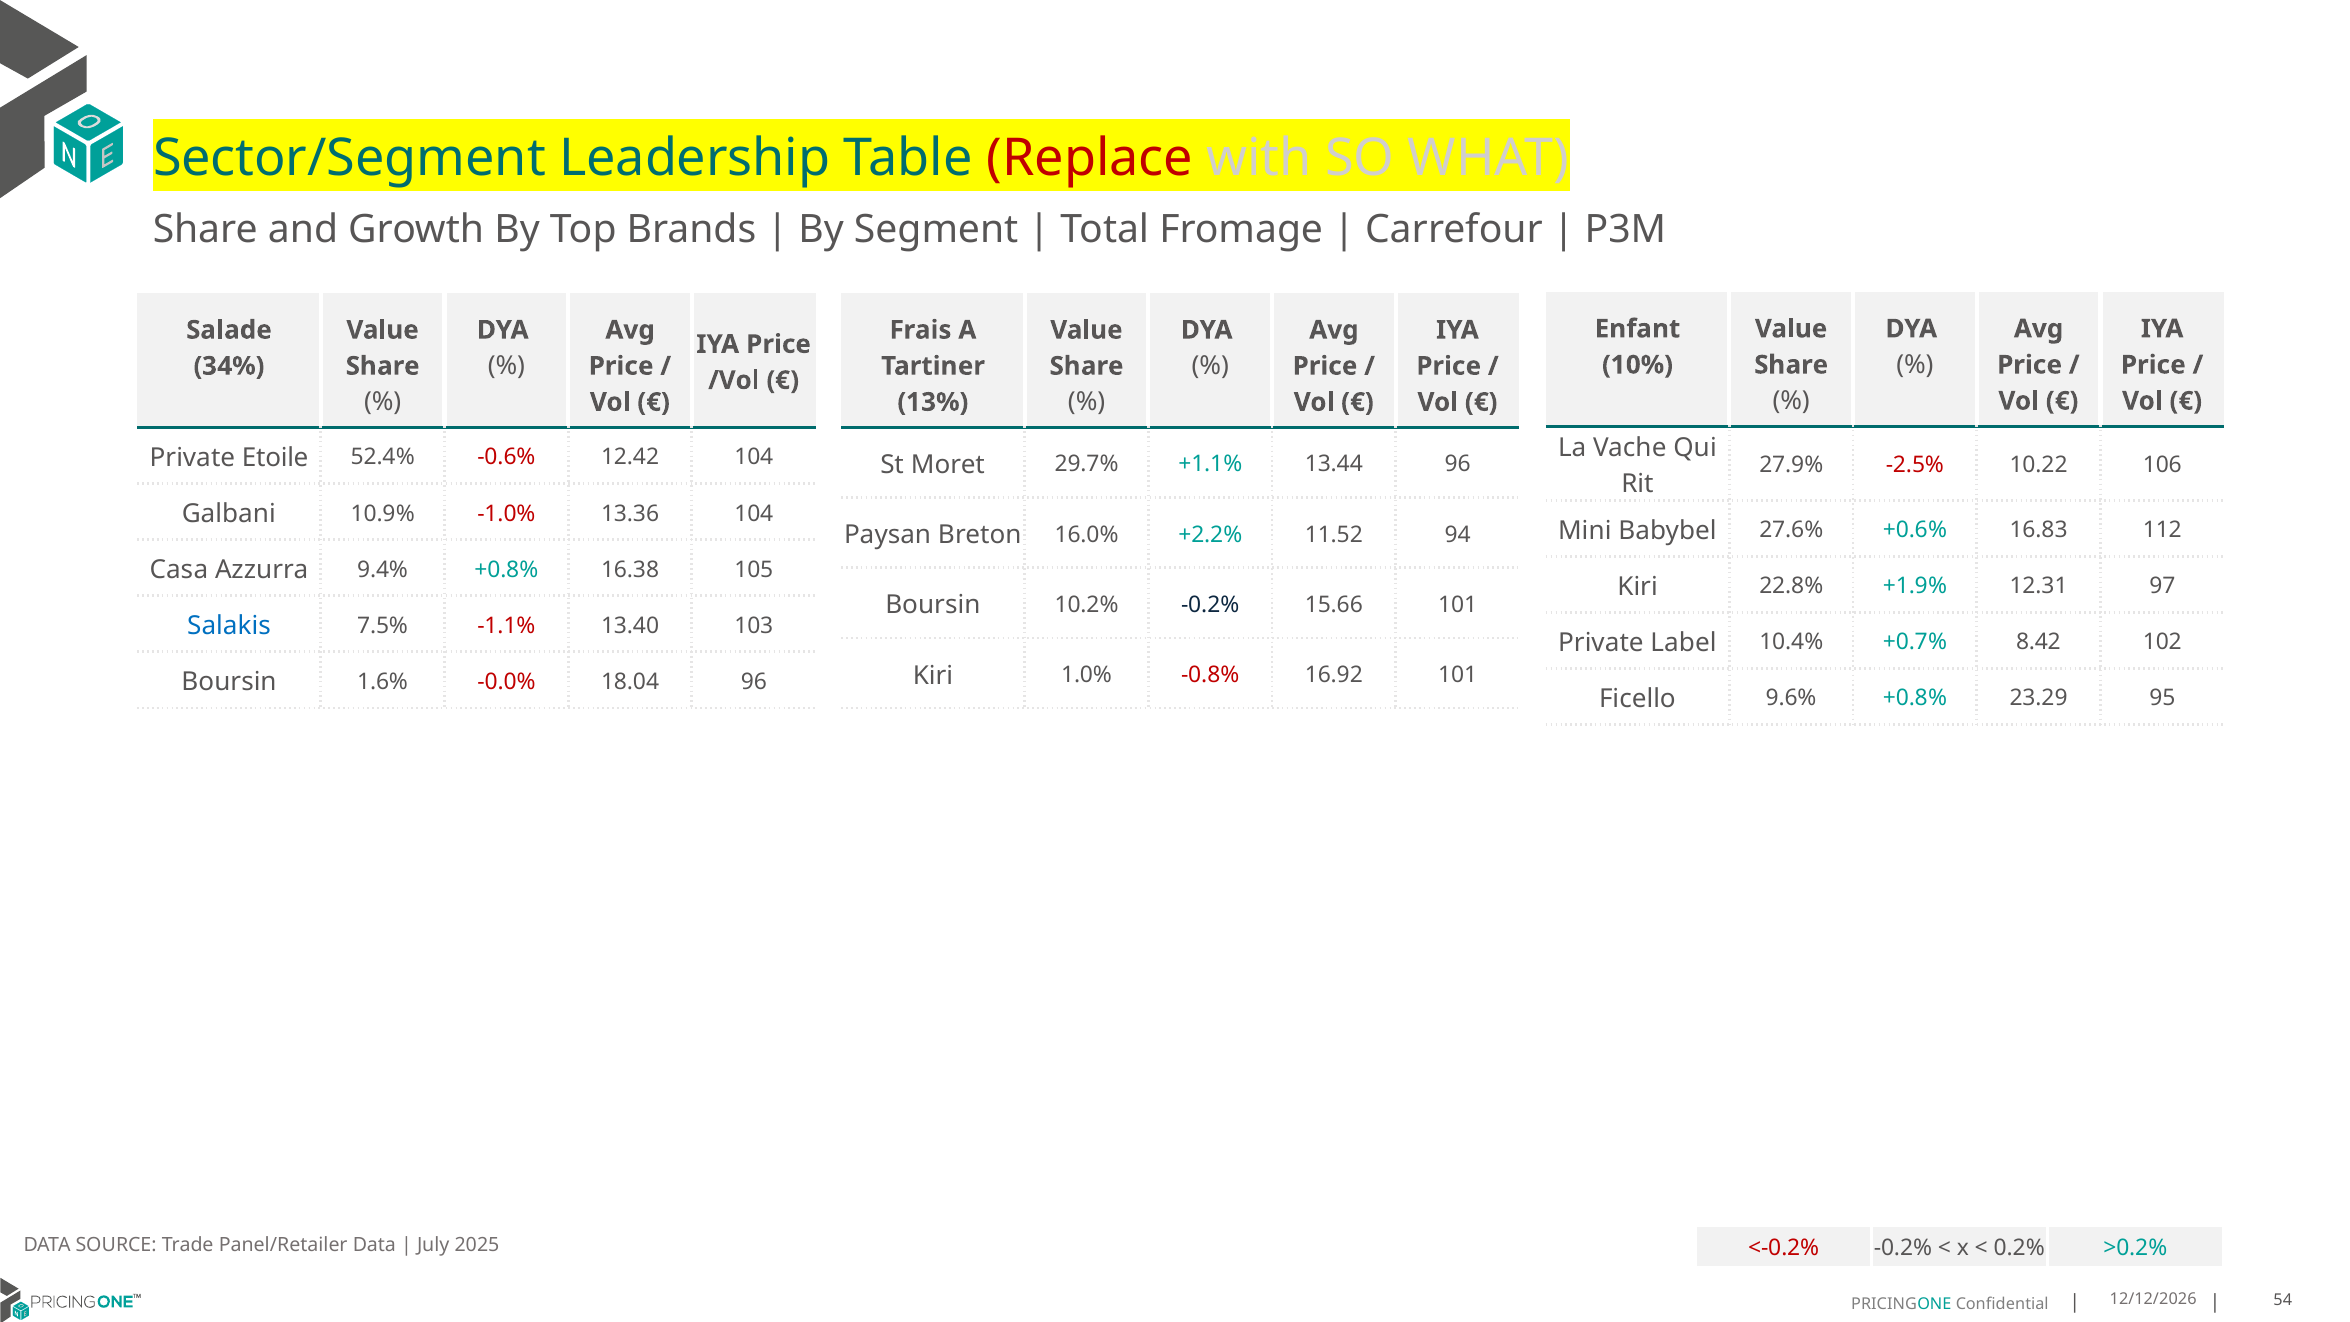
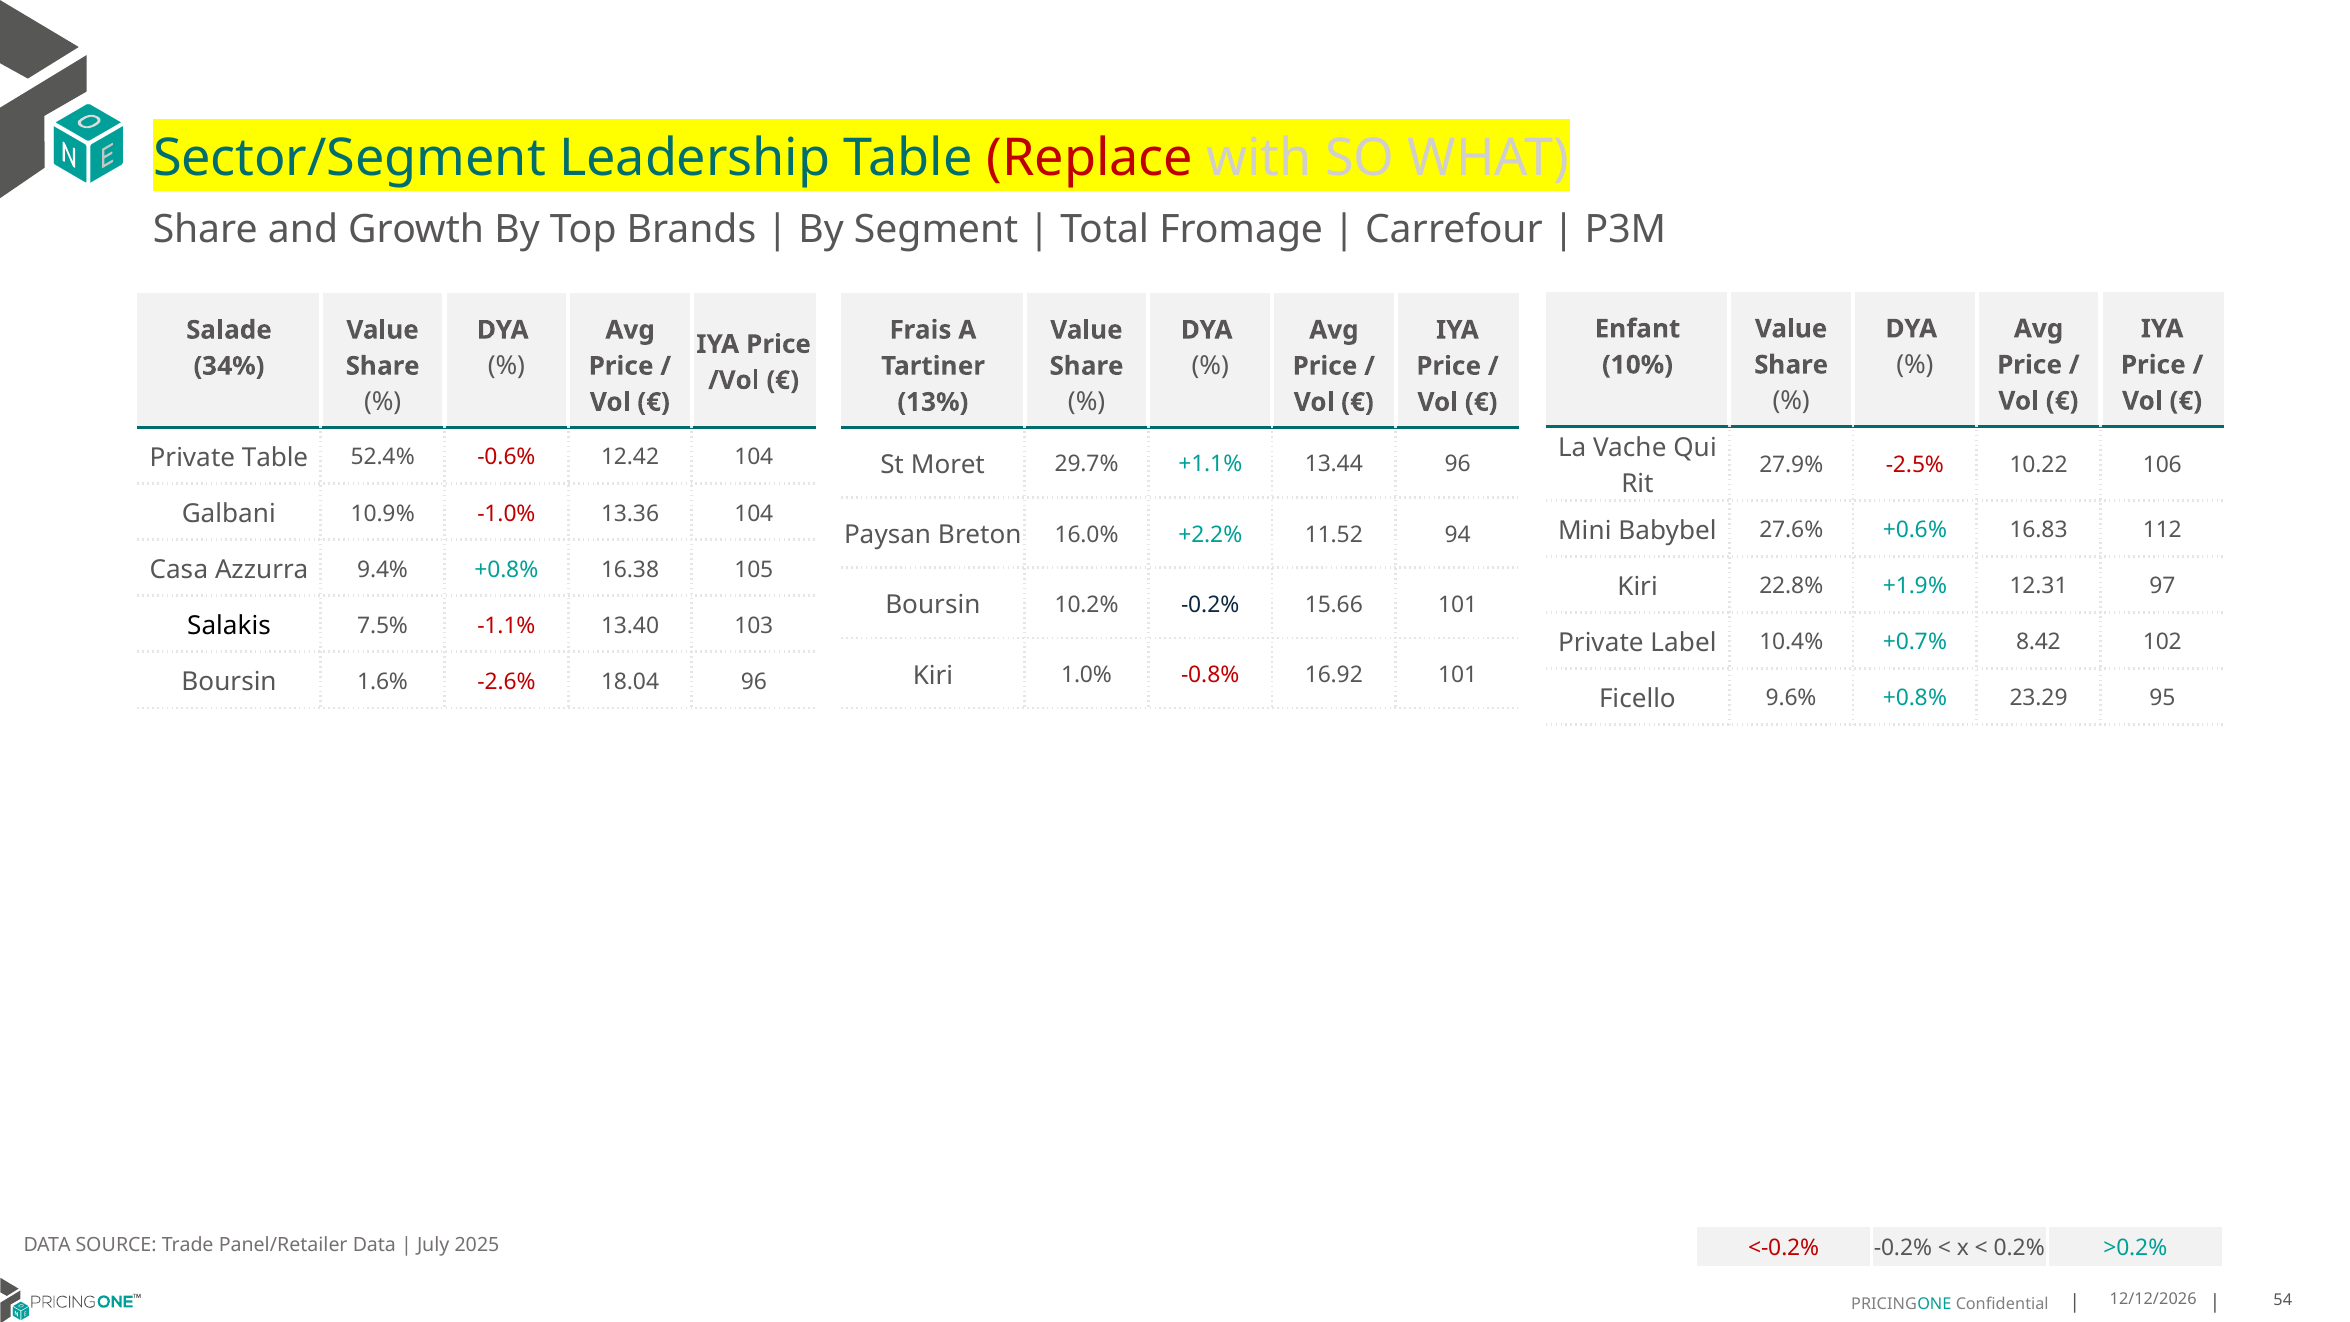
Private Etoile: Etoile -> Table (275, 458)
Salakis colour: blue -> black (229, 626)
-0.0%: -0.0% -> -2.6% (506, 682)
